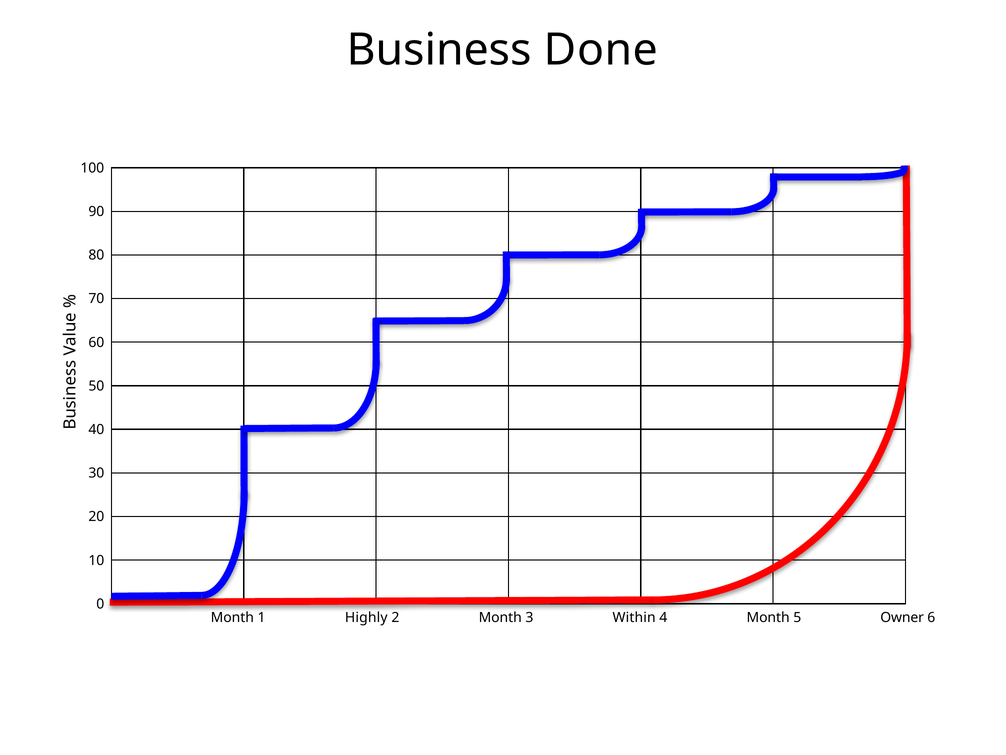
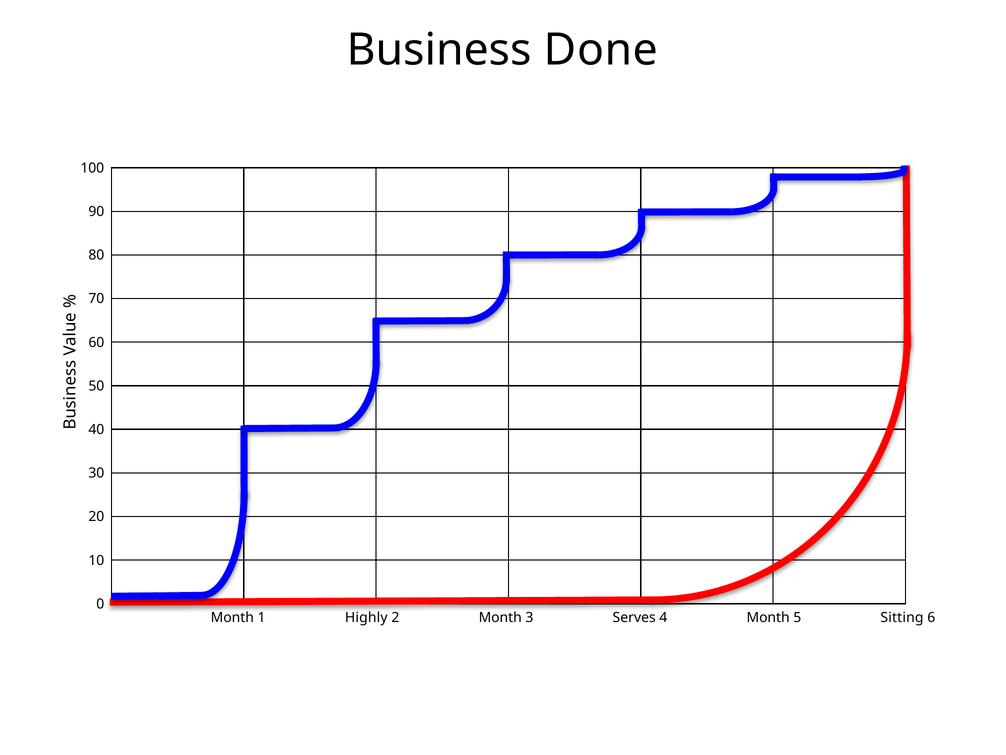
Within: Within -> Serves (634, 617)
Owner: Owner -> Sitting (902, 617)
